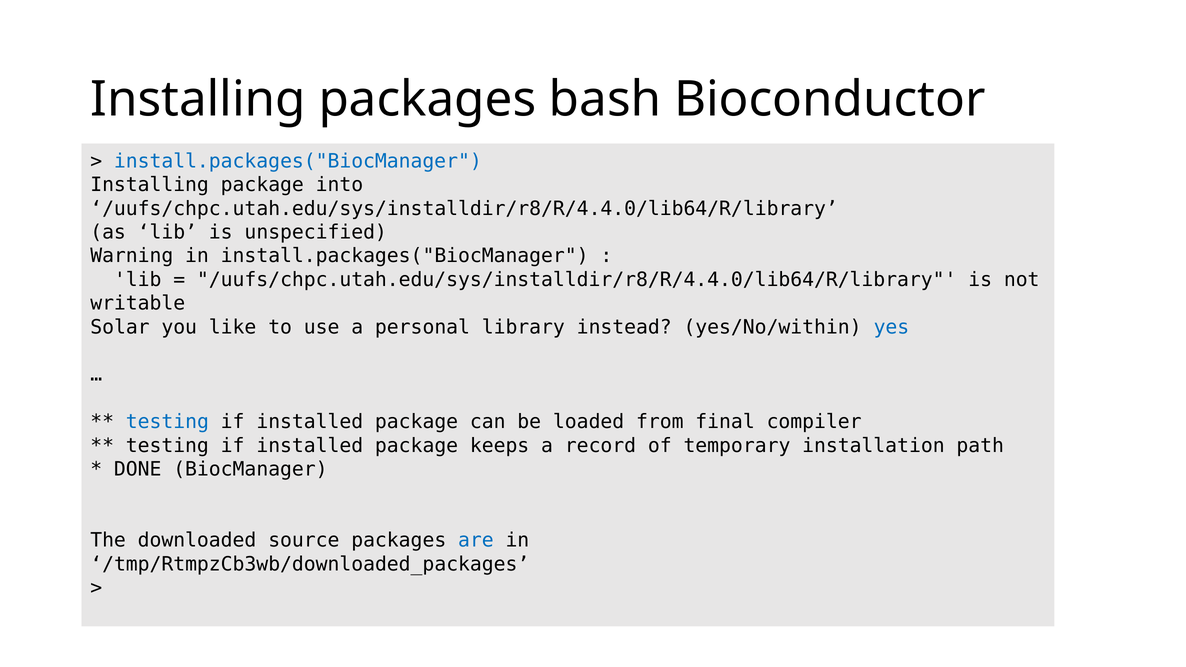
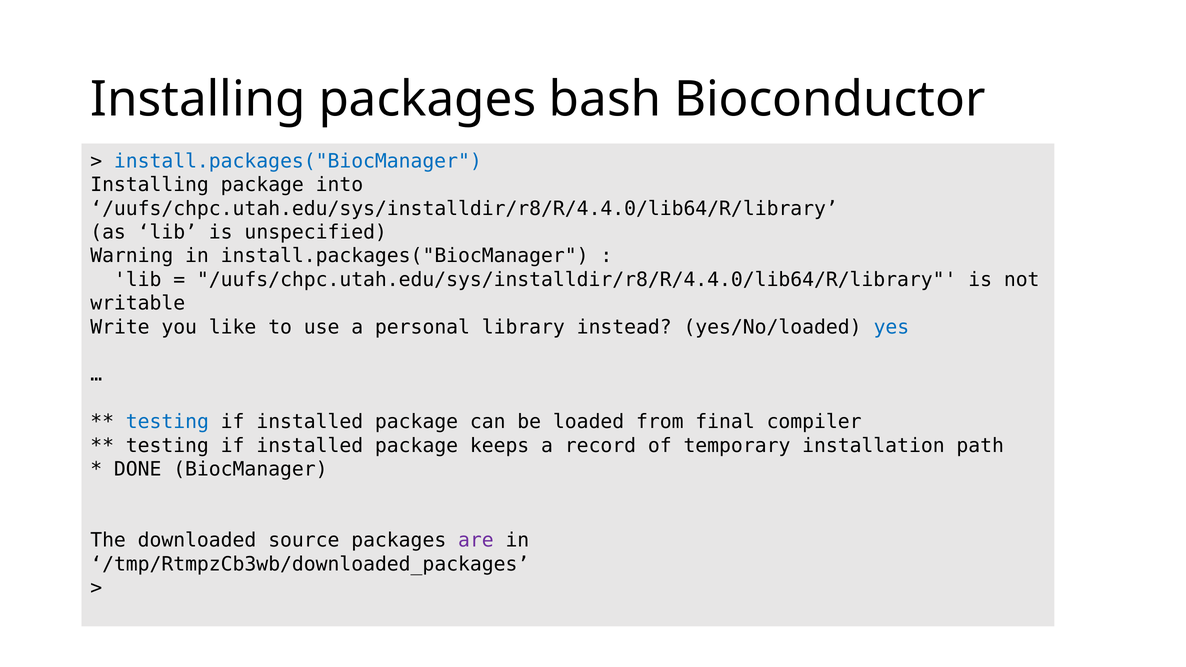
Solar: Solar -> Write (120, 327)
yes/No/within: yes/No/within -> yes/No/loaded (773, 327)
are colour: blue -> purple (476, 540)
